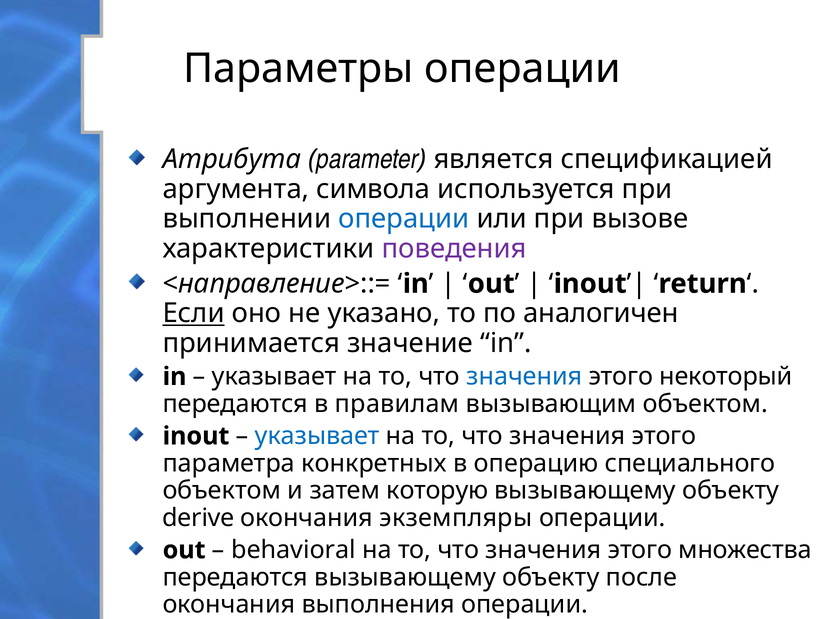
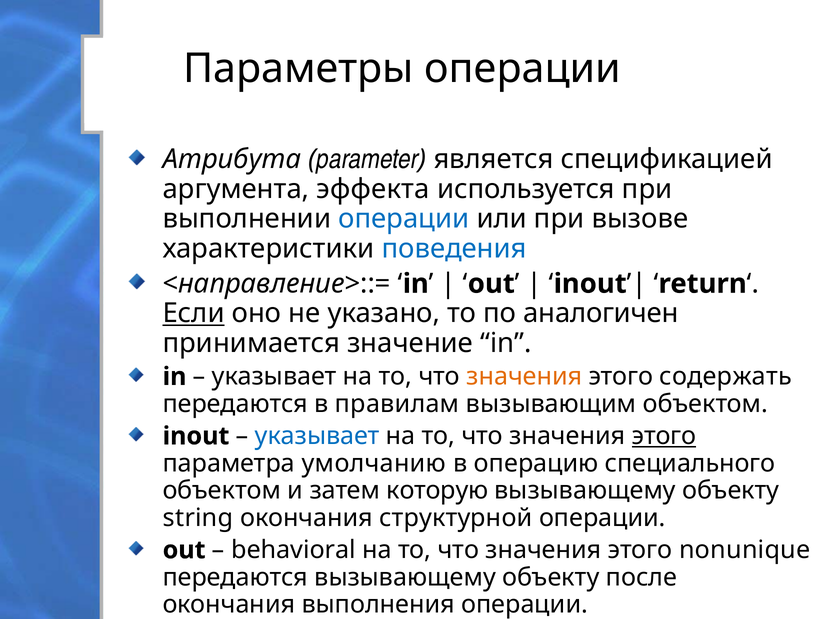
символа: символа -> эффекта (373, 189)
поведения colour: purple -> blue (454, 248)
значения colour: blue -> orange (524, 376)
некоторый: некоторый -> содержать (726, 376)
этого underline: none -> present (664, 436)
конкретных: конкретных -> умолчанию (374, 463)
derive: derive -> string (198, 518)
экземпляры: экземпляры -> структурной (456, 518)
множества: множества -> nonunique (745, 550)
